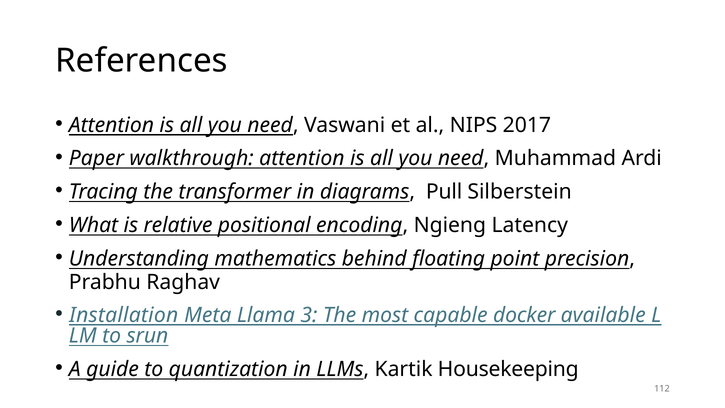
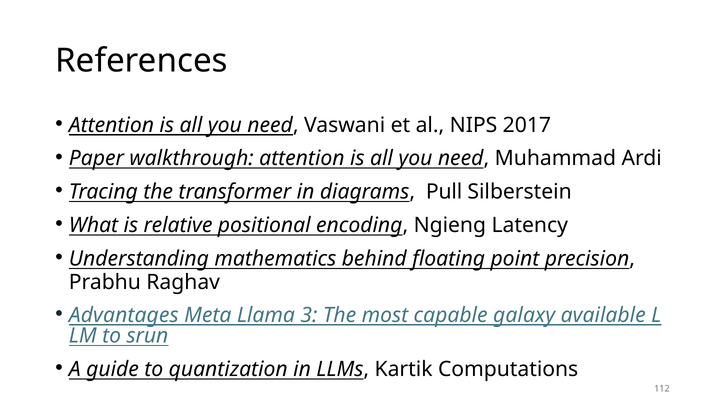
Installation: Installation -> Advantages (124, 315)
docker: docker -> galaxy (524, 315)
Housekeeping: Housekeeping -> Computations (508, 369)
